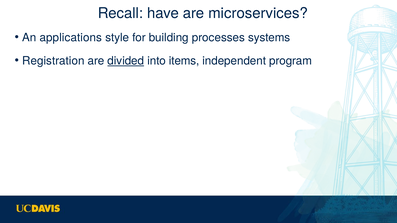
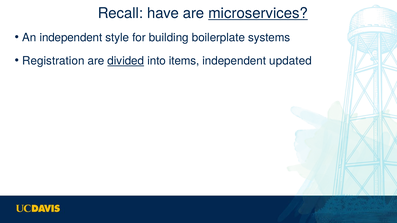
microservices underline: none -> present (258, 13)
An applications: applications -> independent (71, 38)
processes: processes -> boilerplate (218, 38)
program: program -> updated (291, 61)
